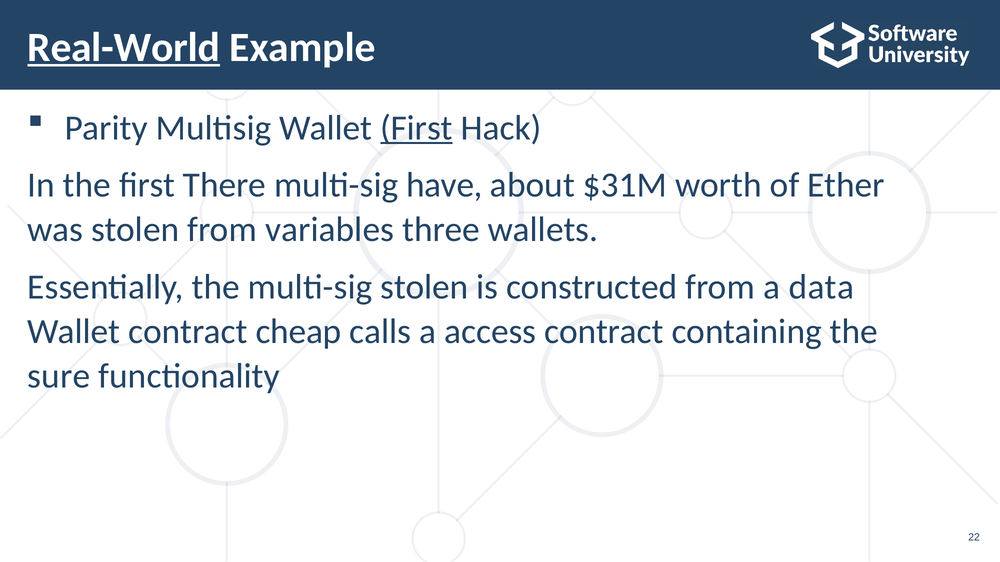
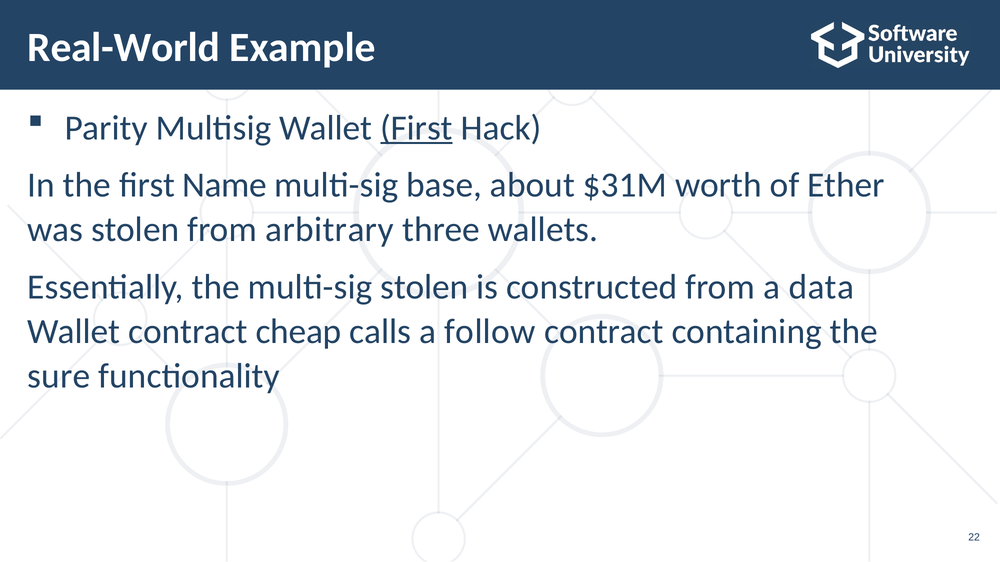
Real-World underline: present -> none (124, 47)
There: There -> Name (225, 185)
have: have -> base (444, 185)
variables: variables -> arbitrary (329, 230)
access: access -> follow (490, 332)
